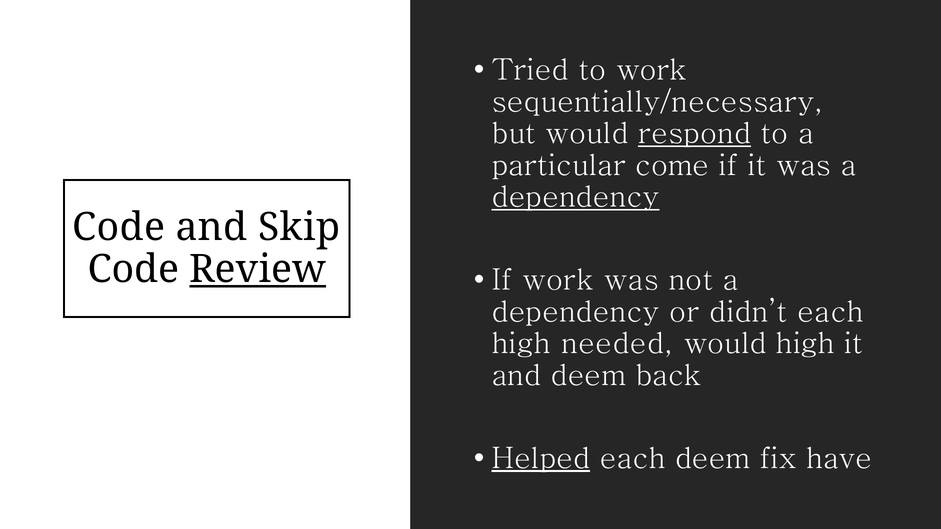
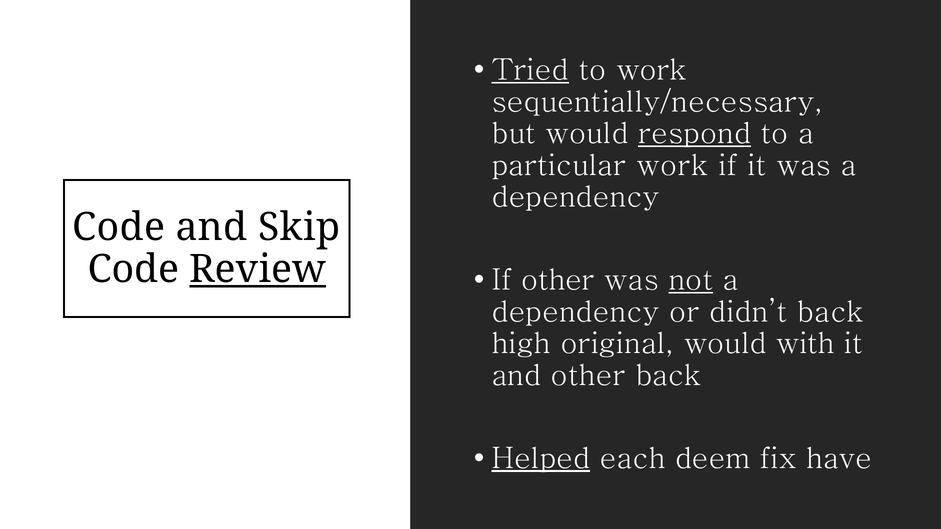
Tried underline: none -> present (530, 70)
particular come: come -> work (672, 165)
dependency underline: present -> none (576, 197)
If work: work -> other (558, 280)
not underline: none -> present (691, 280)
didn’t each: each -> back (830, 312)
needed: needed -> original (617, 344)
would high: high -> with (805, 344)
and deem: deem -> other (588, 376)
